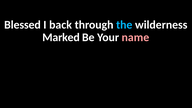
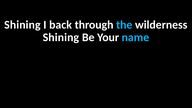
Blessed: Blessed -> Shining (22, 25)
Marked: Marked -> Shining (61, 37)
name colour: pink -> light blue (135, 37)
